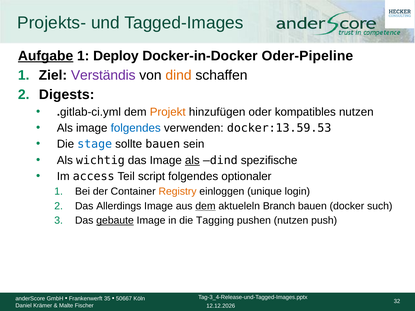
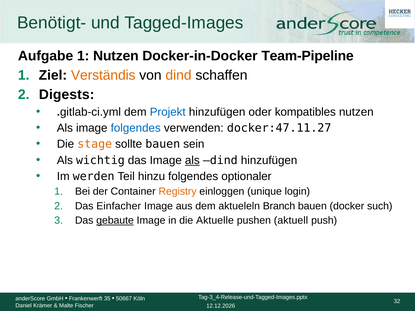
Projekts-: Projekts- -> Benötigt- (52, 23)
Aufgabe underline: present -> none (46, 56)
1 Deploy: Deploy -> Nutzen (116, 56)
Oder-Pipeline: Oder-Pipeline -> Team-Pipeline (308, 56)
Verständis colour: purple -> orange (103, 75)
Projekt colour: orange -> blue (168, 112)
docker:13.59.53: docker:13.59.53 -> docker:47.11.27 (279, 128)
stage colour: blue -> orange (95, 144)
dind spezifische: spezifische -> hinzufügen (269, 160)
access: access -> werden (94, 177)
script: script -> hinzu (152, 177)
Allerdings: Allerdings -> Einfacher (119, 206)
dem underline: present -> none (205, 206)
Tagging: Tagging -> Aktuelle (215, 221)
pushen nutzen: nutzen -> aktuell (291, 221)
